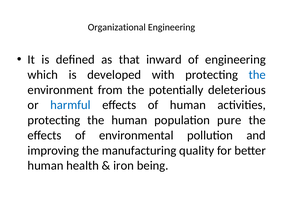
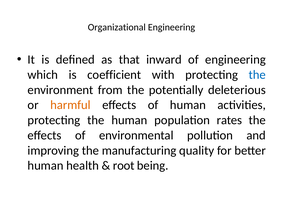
developed: developed -> coefficient (114, 74)
harmful colour: blue -> orange (70, 105)
pure: pure -> rates (229, 120)
iron: iron -> root (124, 165)
